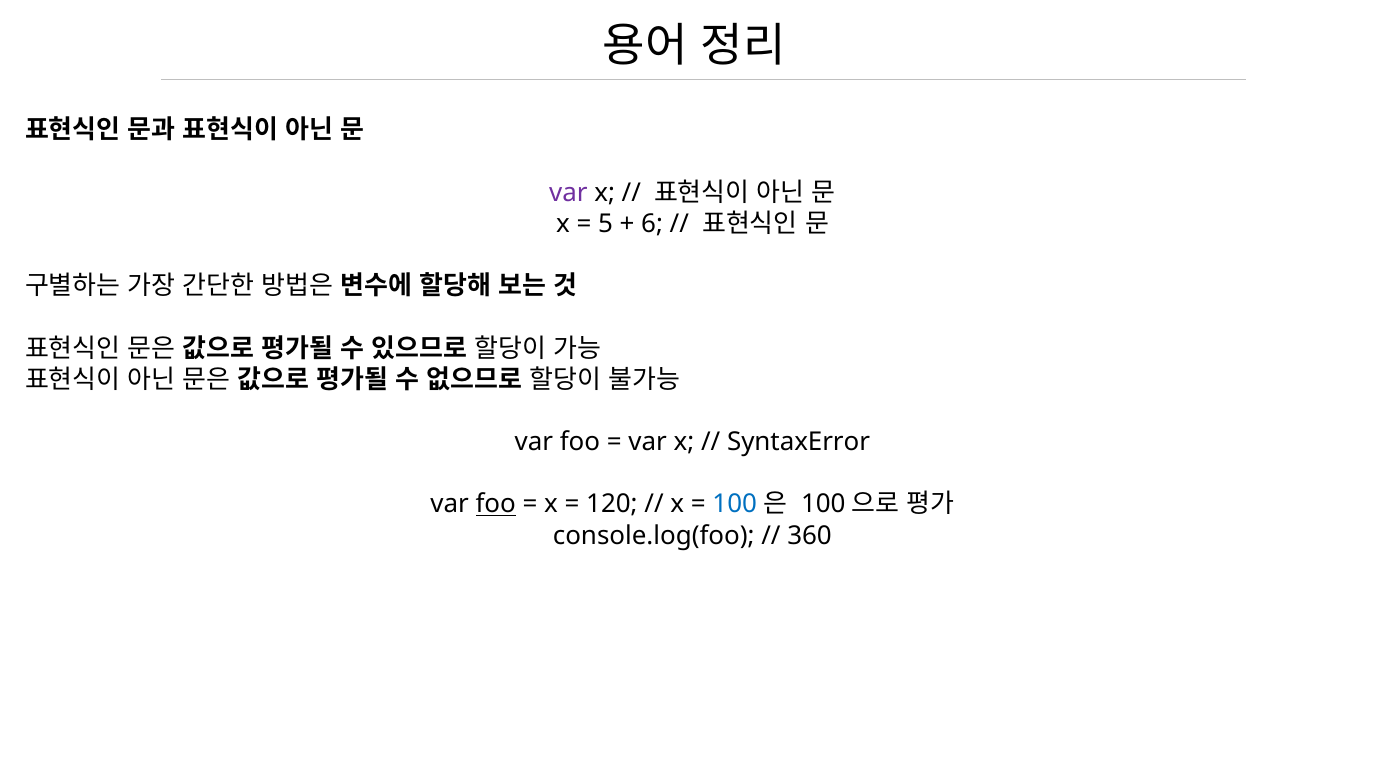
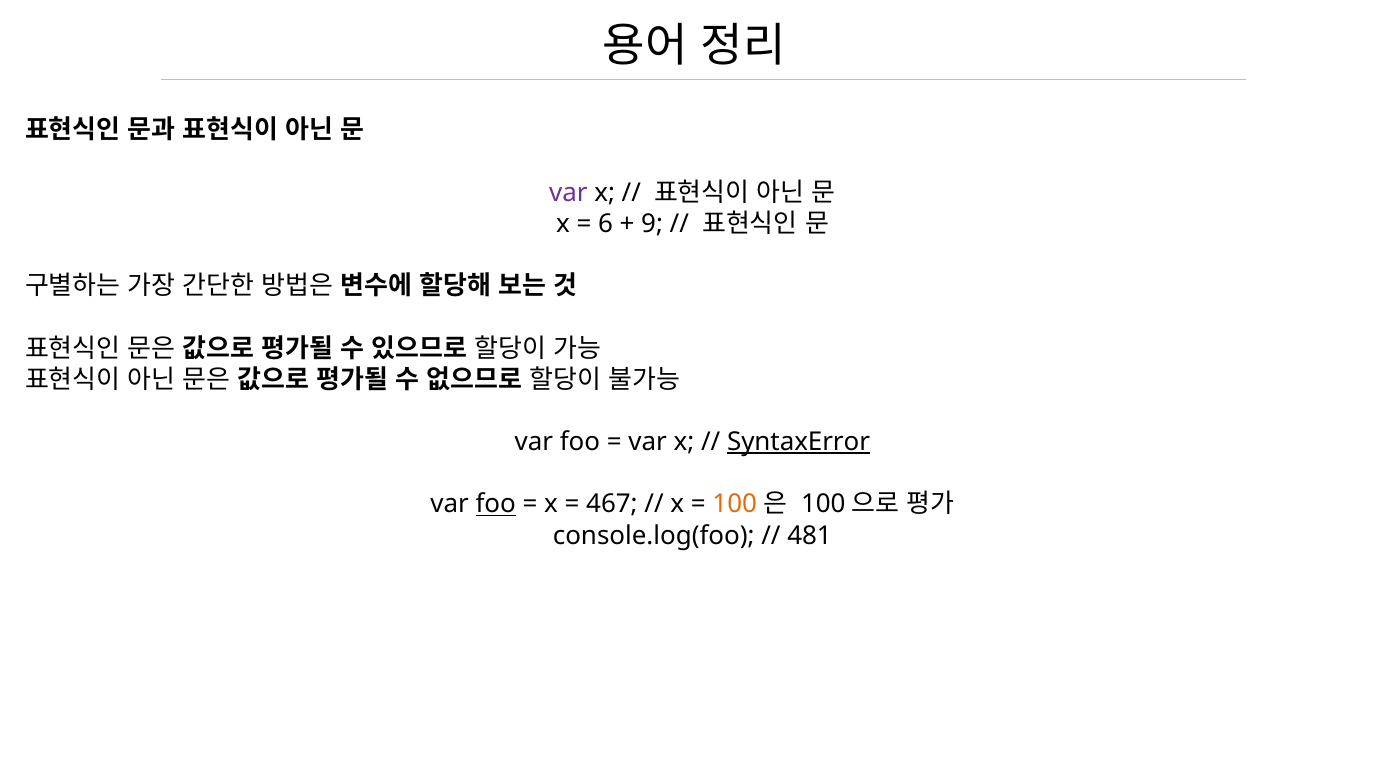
5: 5 -> 6 (606, 224)
6: 6 -> 9 (652, 224)
SyntaxError underline: none -> present (799, 442)
120: 120 -> 467 (612, 504)
100 colour: blue -> orange (735, 504)
360: 360 -> 481 (810, 536)
